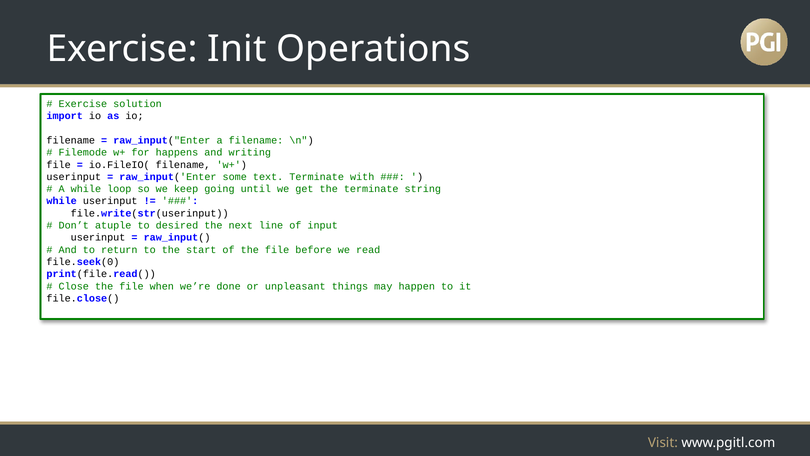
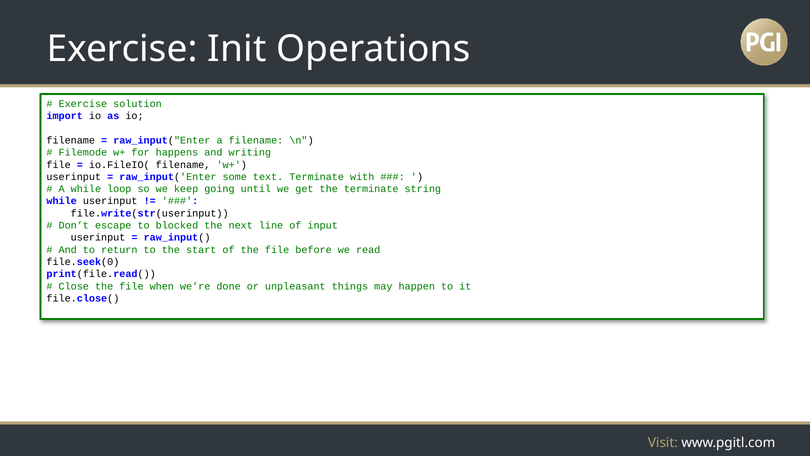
atuple: atuple -> escape (113, 225)
desired: desired -> blocked (177, 225)
